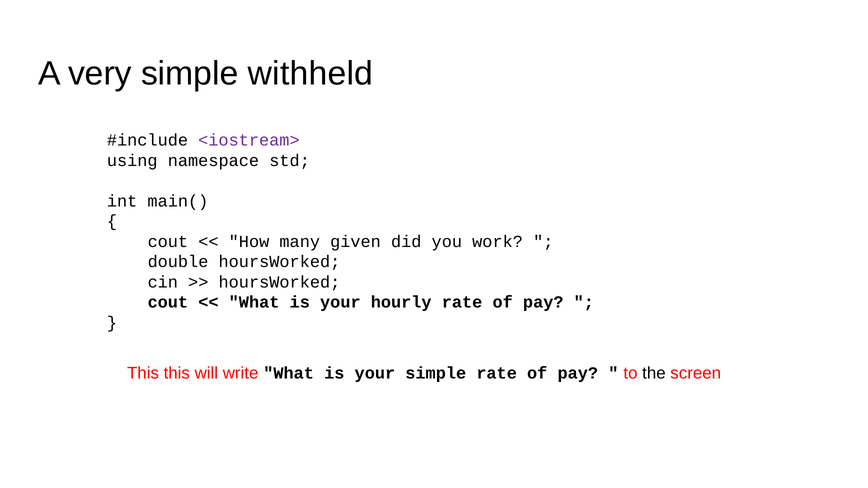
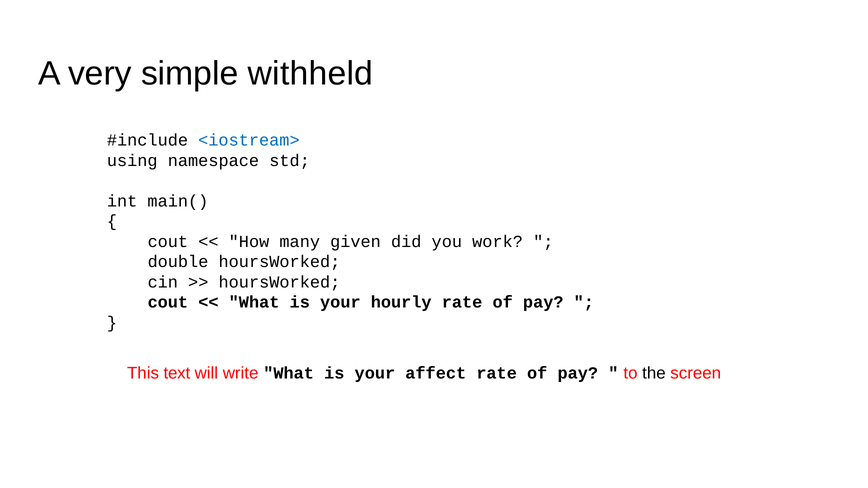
<iostream> colour: purple -> blue (249, 140)
This this: this -> text (177, 373)
your simple: simple -> affect (436, 373)
